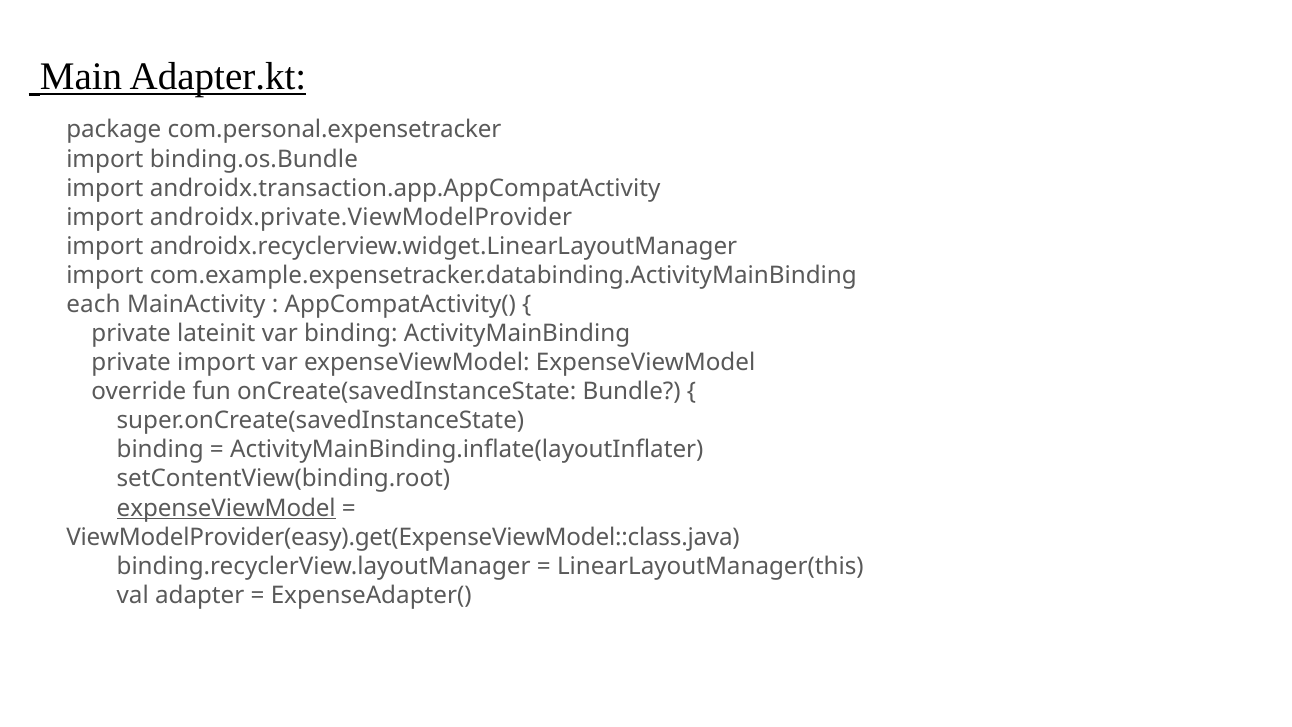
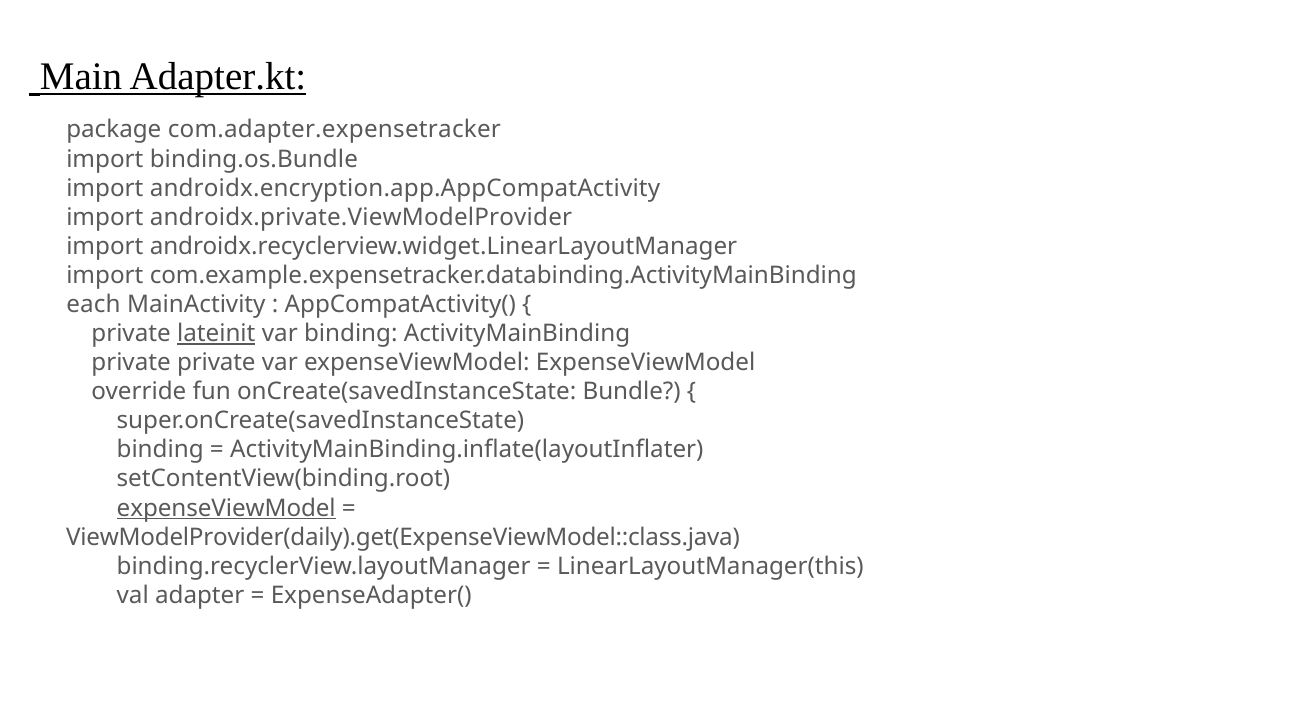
com.personal.expensetracker: com.personal.expensetracker -> com.adapter.expensetracker (334, 130)
androidx.transaction.app.AppCompatActivity: androidx.transaction.app.AppCompatActivity -> androidx.encryption.app.AppCompatActivity (405, 188)
lateinit underline: none -> present (216, 333)
private import: import -> private (216, 363)
ViewModelProvider(easy).get(ExpenseViewModel::class.java: ViewModelProvider(easy).get(ExpenseViewModel::class.java -> ViewModelProvider(daily).get(ExpenseViewModel::class.java (403, 537)
